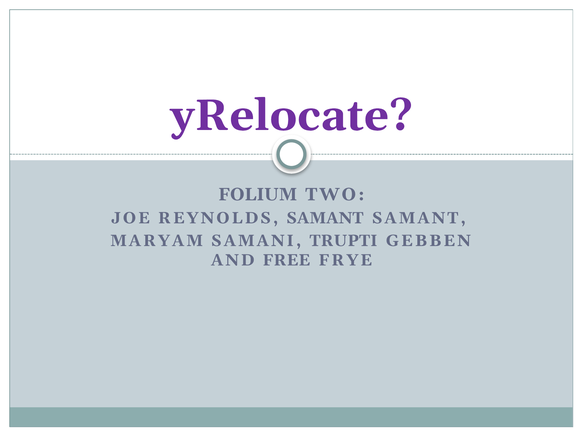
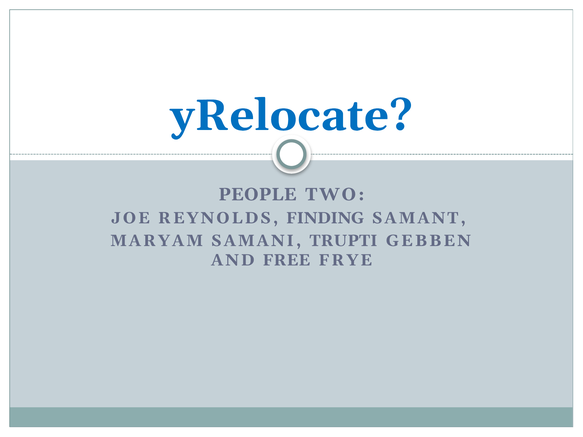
yRelocate colour: purple -> blue (291, 116)
FOLIUM: FOLIUM -> PEOPLE (257, 195)
REYNOLDS SAMANT: SAMANT -> FINDING (325, 218)
